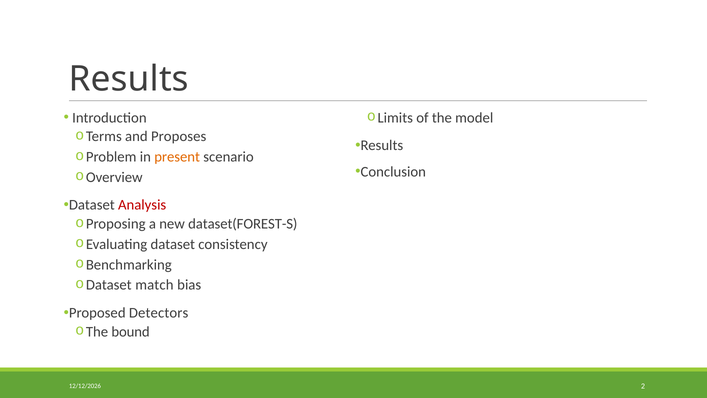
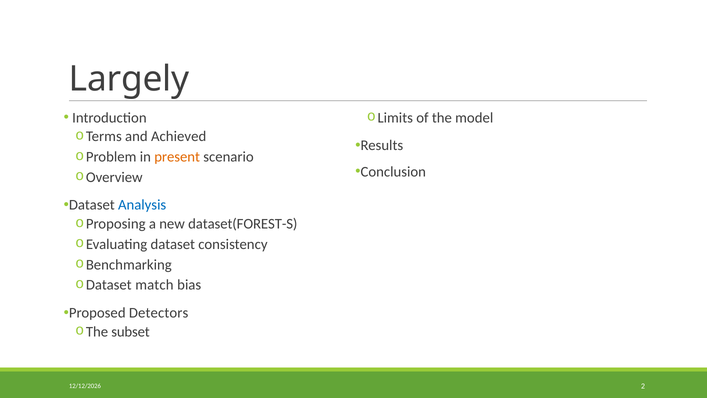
Results: Results -> Largely (129, 79)
Proposes: Proposes -> Achieved (179, 136)
Analysis colour: red -> blue (142, 205)
bound: bound -> subset (131, 331)
